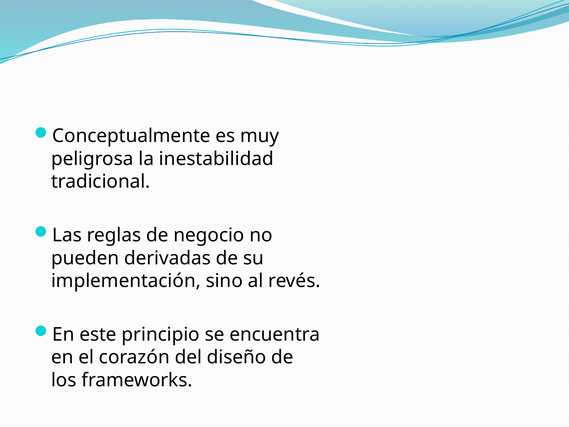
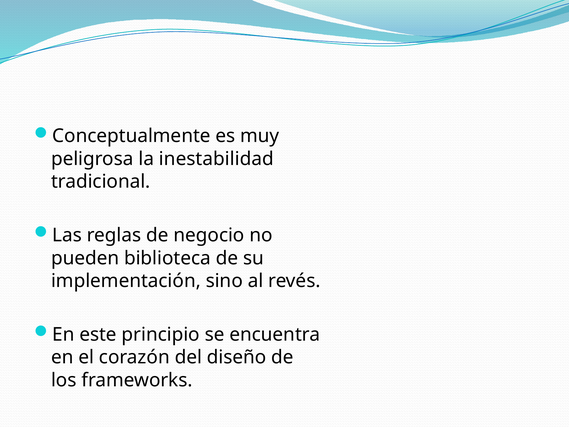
derivadas: derivadas -> biblioteca (167, 258)
